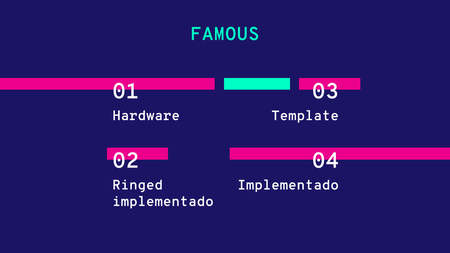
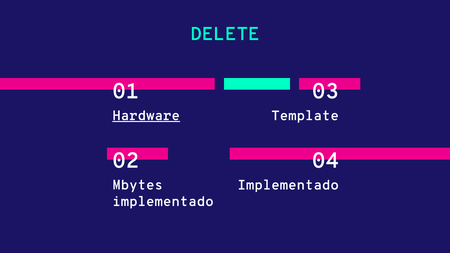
FAMOUS: FAMOUS -> DELETE (225, 34)
Hardware underline: none -> present (146, 116)
Ringed: Ringed -> Mbytes (138, 185)
